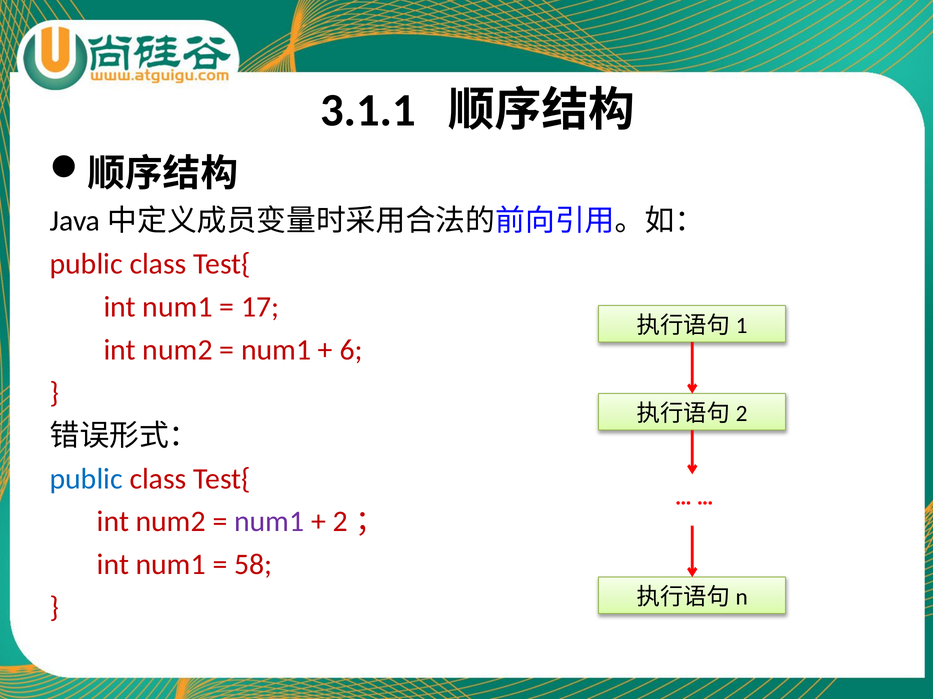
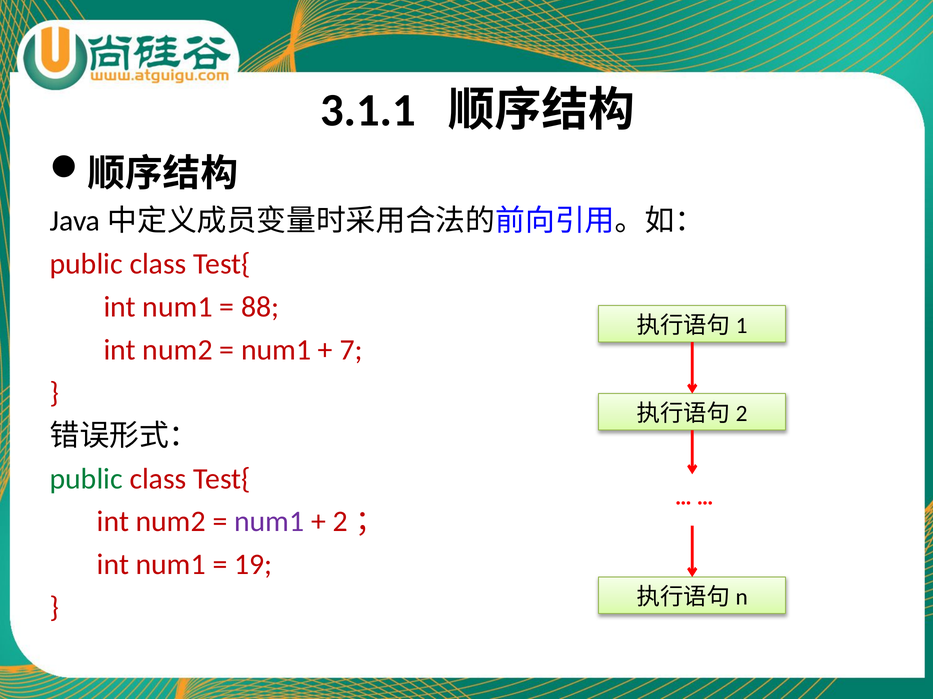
17: 17 -> 88 (260, 307)
6: 6 -> 7 (351, 350)
public colour: blue -> green (86, 479)
58: 58 -> 19 (253, 565)
